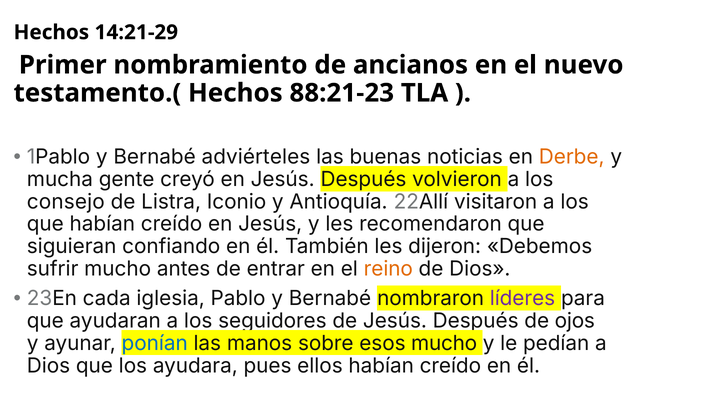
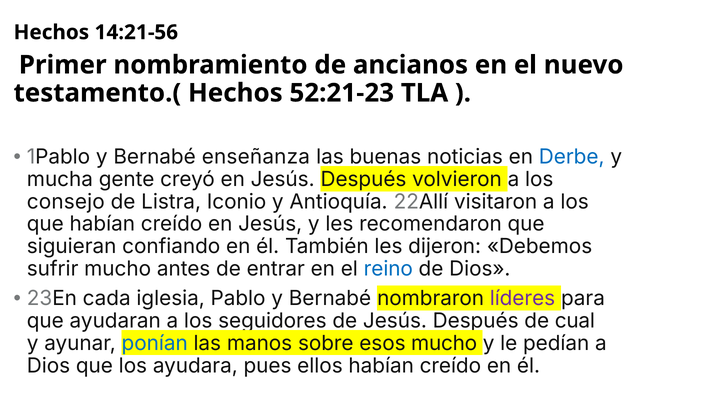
14:21-29: 14:21-29 -> 14:21-56 (136, 32)
88:21-23: 88:21-23 -> 52:21-23 (342, 93)
adviérteles: adviérteles -> enseñanza (256, 157)
Derbe colour: orange -> blue (572, 157)
reino colour: orange -> blue (388, 269)
ojos: ojos -> cual (575, 321)
